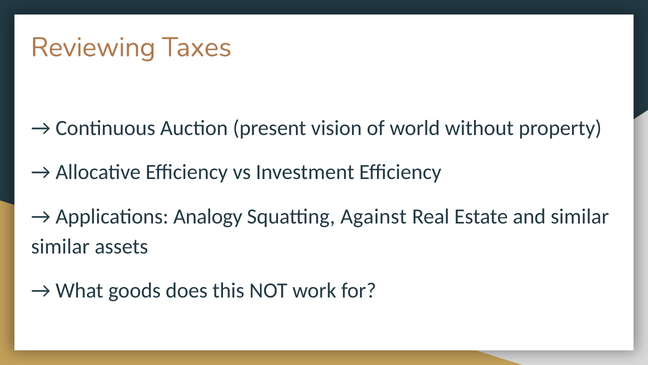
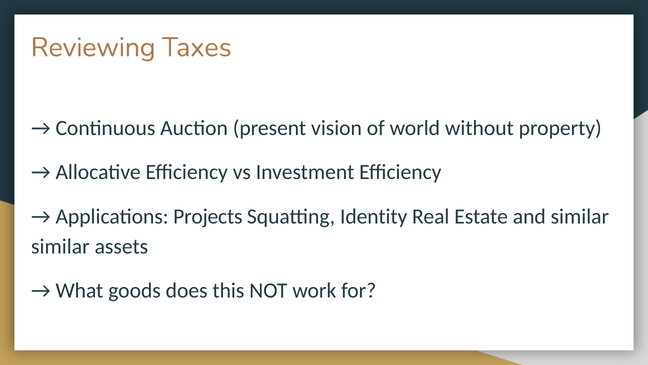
Analogy: Analogy -> Projects (208, 216)
Against: Against -> Identity (374, 216)
